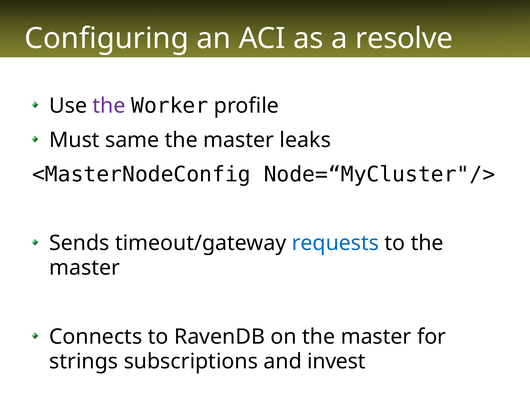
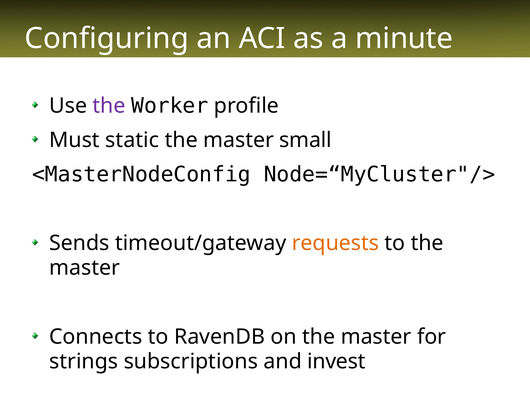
resolve: resolve -> minute (404, 38)
same: same -> static (132, 140)
leaks: leaks -> small (305, 140)
requests colour: blue -> orange (335, 243)
